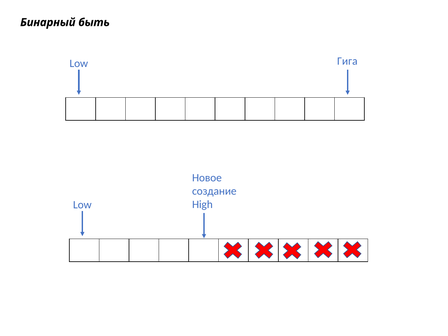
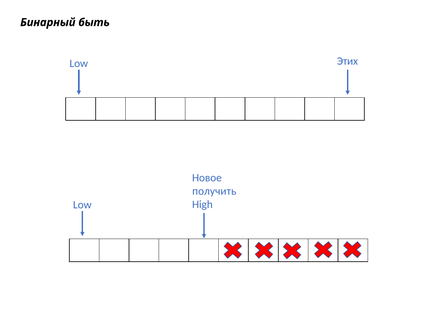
Гига: Гига -> Этих (347, 61)
создание: создание -> получить (214, 191)
